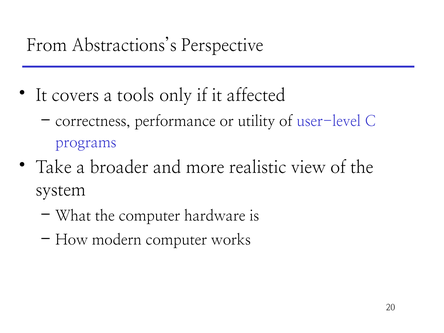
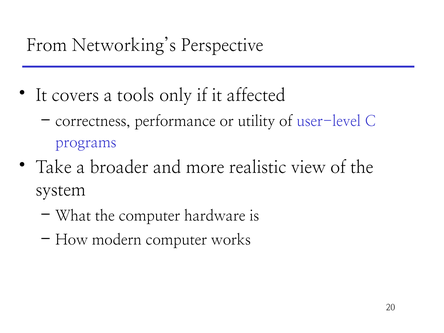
Abstractions’s: Abstractions’s -> Networking’s (124, 46)
